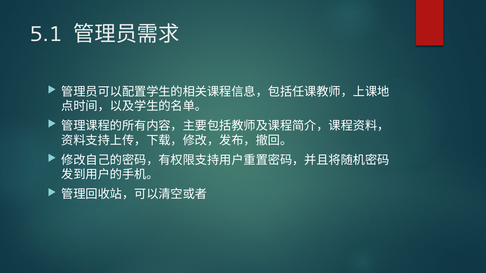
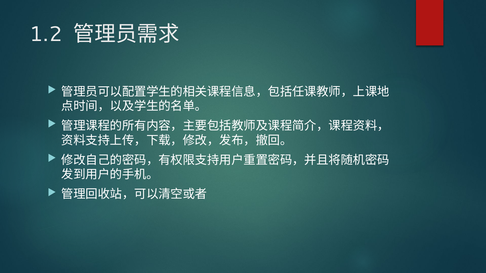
5.1: 5.1 -> 1.2 (46, 34)
